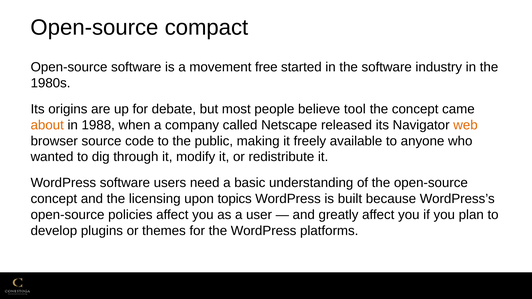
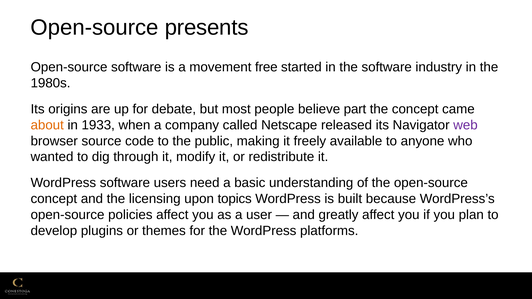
compact: compact -> presents (207, 27)
tool: tool -> part (355, 109)
1988: 1988 -> 1933 (98, 125)
web colour: orange -> purple (465, 125)
